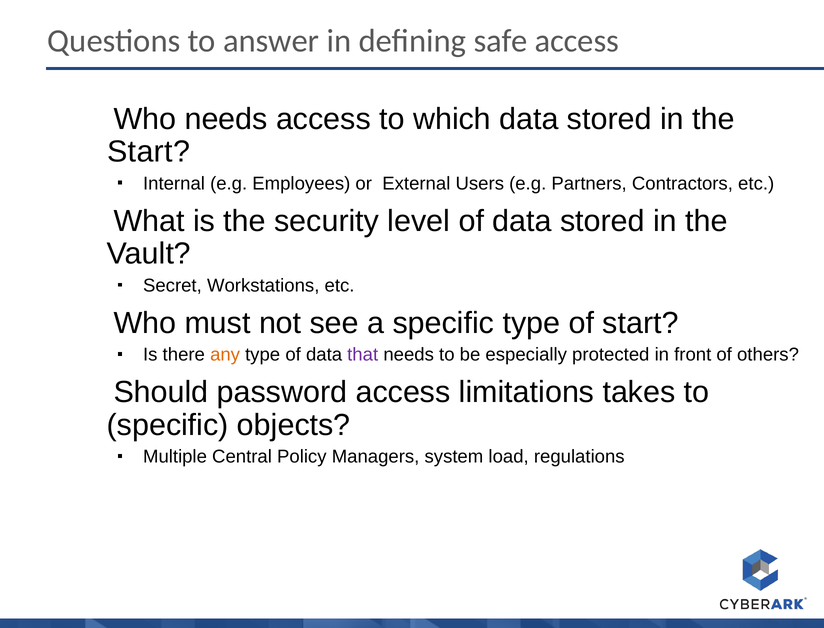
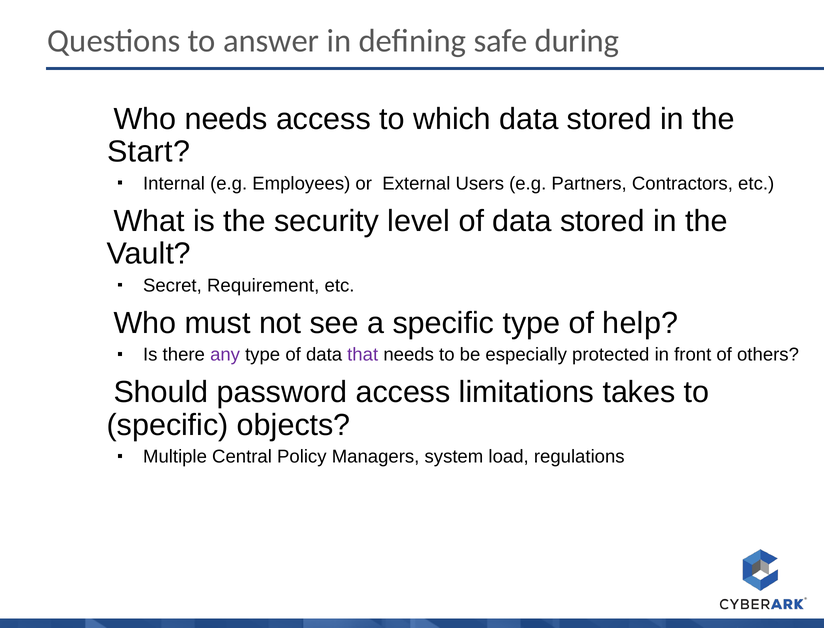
safe access: access -> during (577, 41)
Workstations: Workstations -> Requirement (263, 286)
of start: start -> help (640, 323)
any colour: orange -> purple (225, 355)
